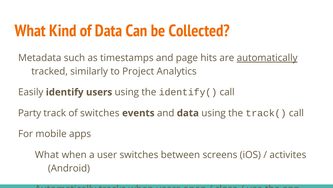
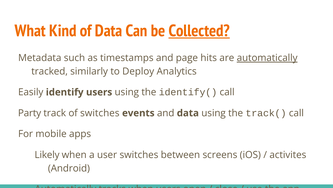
Collected underline: none -> present (199, 31)
Project: Project -> Deploy (138, 71)
What: What -> Likely (47, 154)
